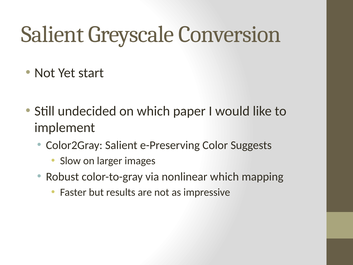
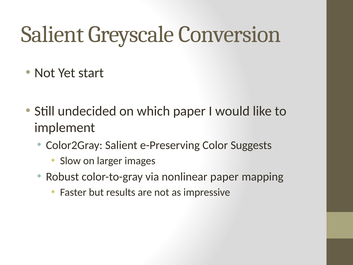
nonlinear which: which -> paper (224, 177)
